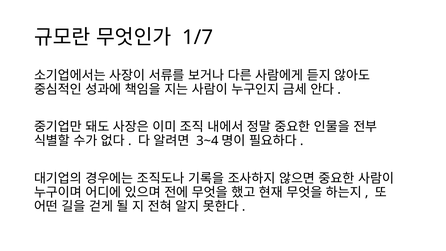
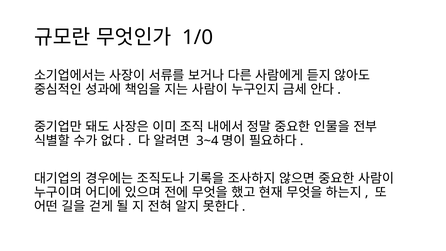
1/7: 1/7 -> 1/0 (198, 37)
